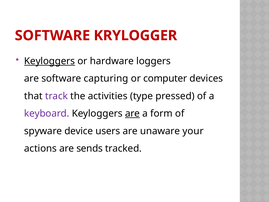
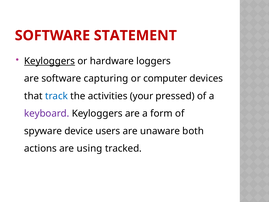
KRYLOGGER: KRYLOGGER -> STATEMENT (135, 36)
track colour: purple -> blue (56, 96)
type: type -> your (142, 96)
are underline: present -> none (132, 113)
your: your -> both (193, 131)
sends: sends -> using (90, 148)
